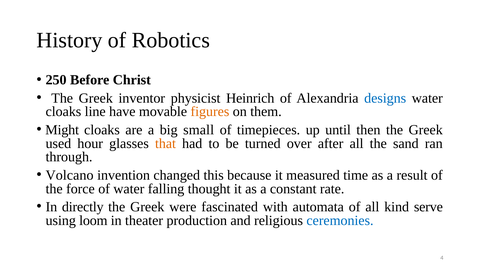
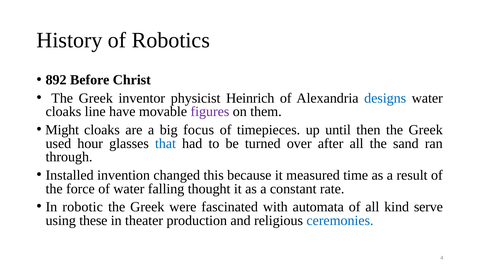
250: 250 -> 892 (56, 80)
figures colour: orange -> purple (210, 112)
small: small -> focus (199, 130)
that colour: orange -> blue (165, 143)
Volcano: Volcano -> Installed (70, 175)
directly: directly -> robotic (83, 207)
loom: loom -> these (93, 221)
